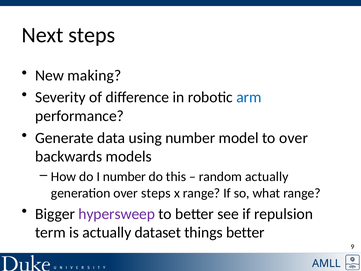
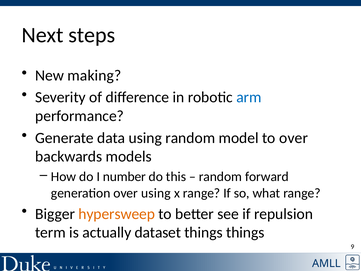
using number: number -> random (190, 138)
random actually: actually -> forward (267, 177)
over steps: steps -> using (156, 193)
hypersweep colour: purple -> orange (117, 214)
things better: better -> things (245, 232)
